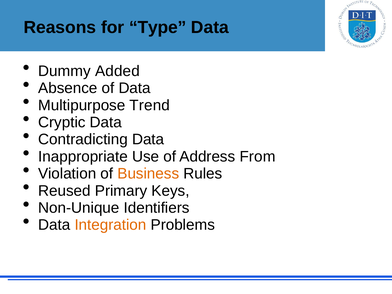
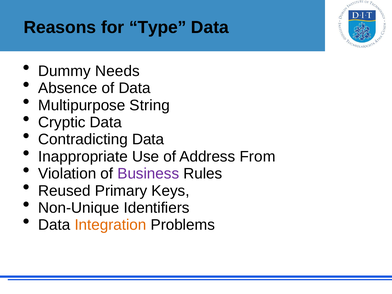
Added: Added -> Needs (117, 71)
Trend: Trend -> String (150, 105)
Business colour: orange -> purple (148, 174)
